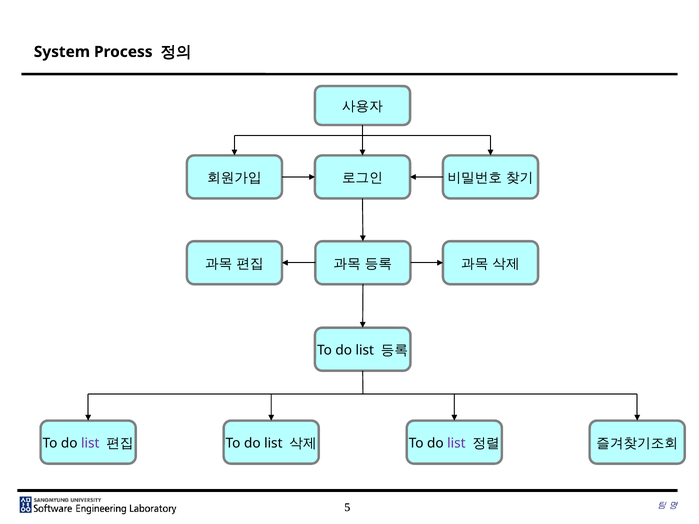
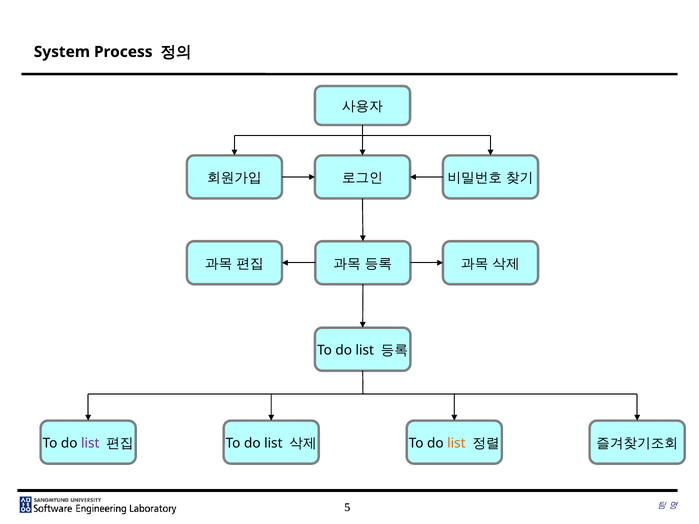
list colour: purple -> orange (456, 443)
